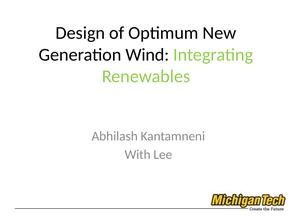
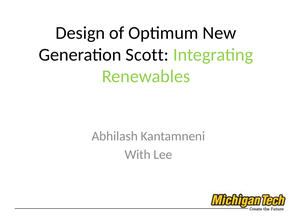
Wind: Wind -> Scott (147, 55)
